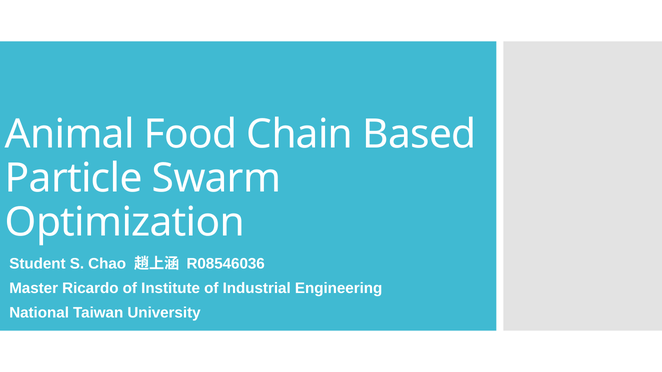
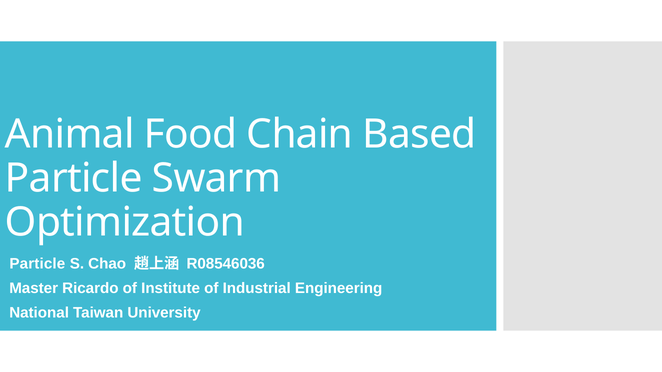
Student: Student -> Particle (37, 264)
